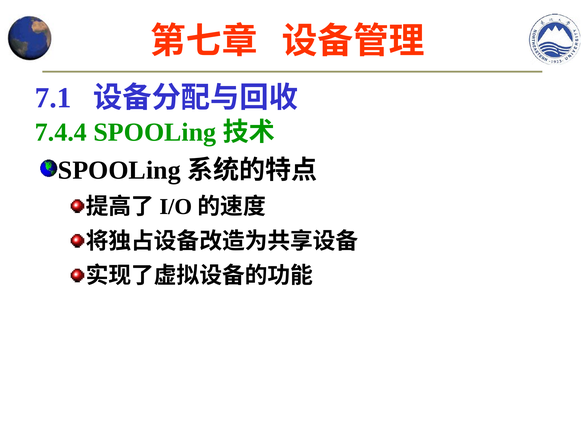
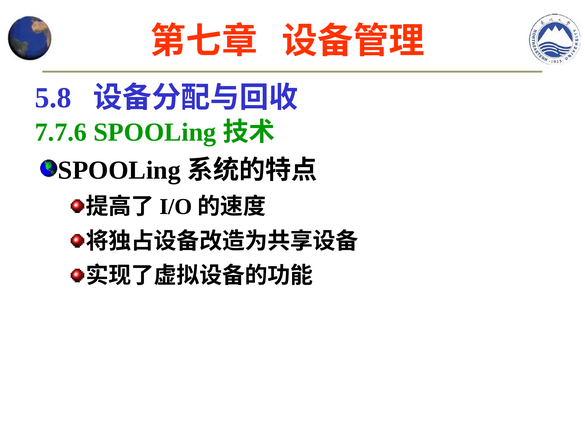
7.1: 7.1 -> 5.8 (53, 98)
7.4.4: 7.4.4 -> 7.7.6 (61, 132)
